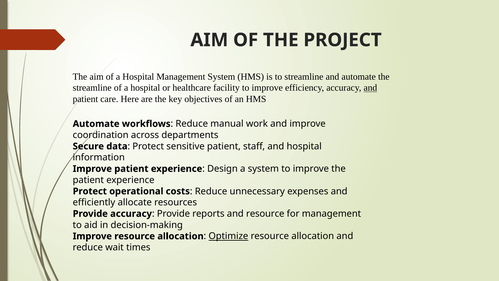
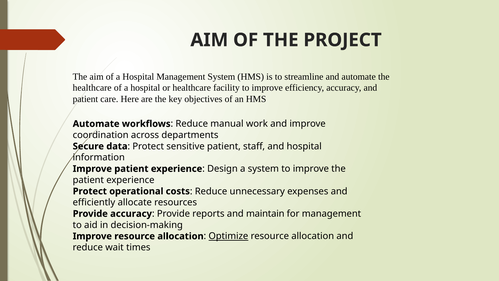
streamline: streamline -> healthcare (92, 88)
and underline: present -> none (370, 88)
and resource: resource -> maintain (265, 214)
